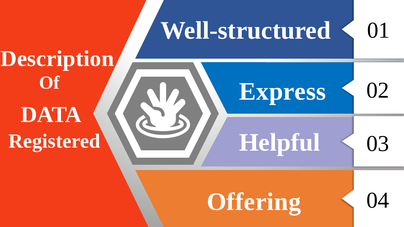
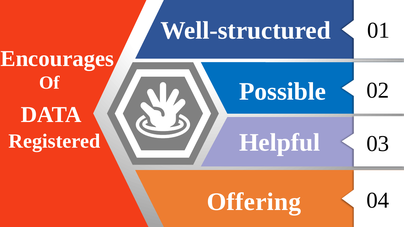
Description: Description -> Encourages (57, 59)
Express: Express -> Possible (283, 92)
